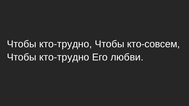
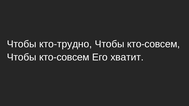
кто-трудно: кто-трудно -> кто-совсем (64, 57)
любви: любви -> хватит (127, 57)
